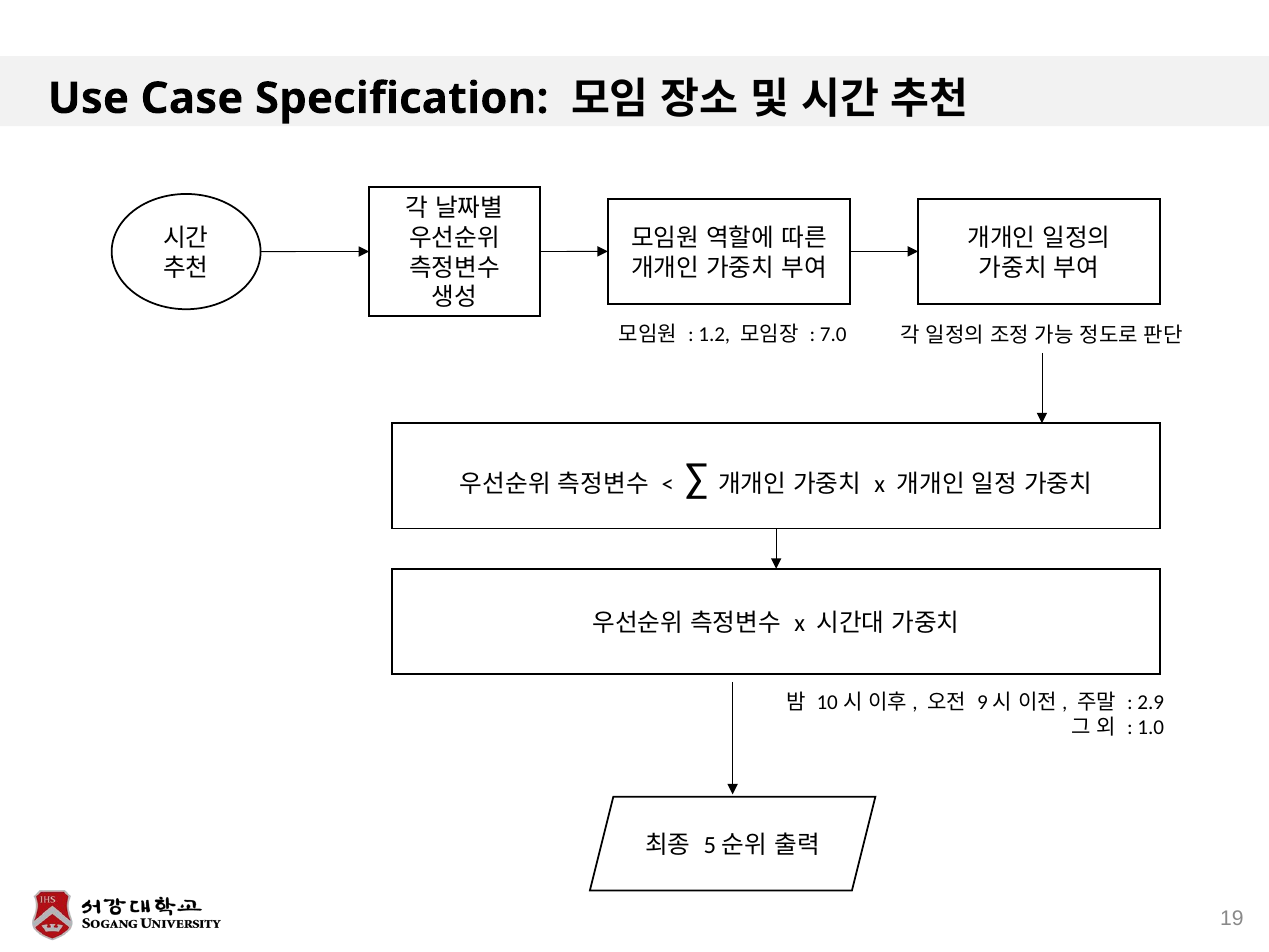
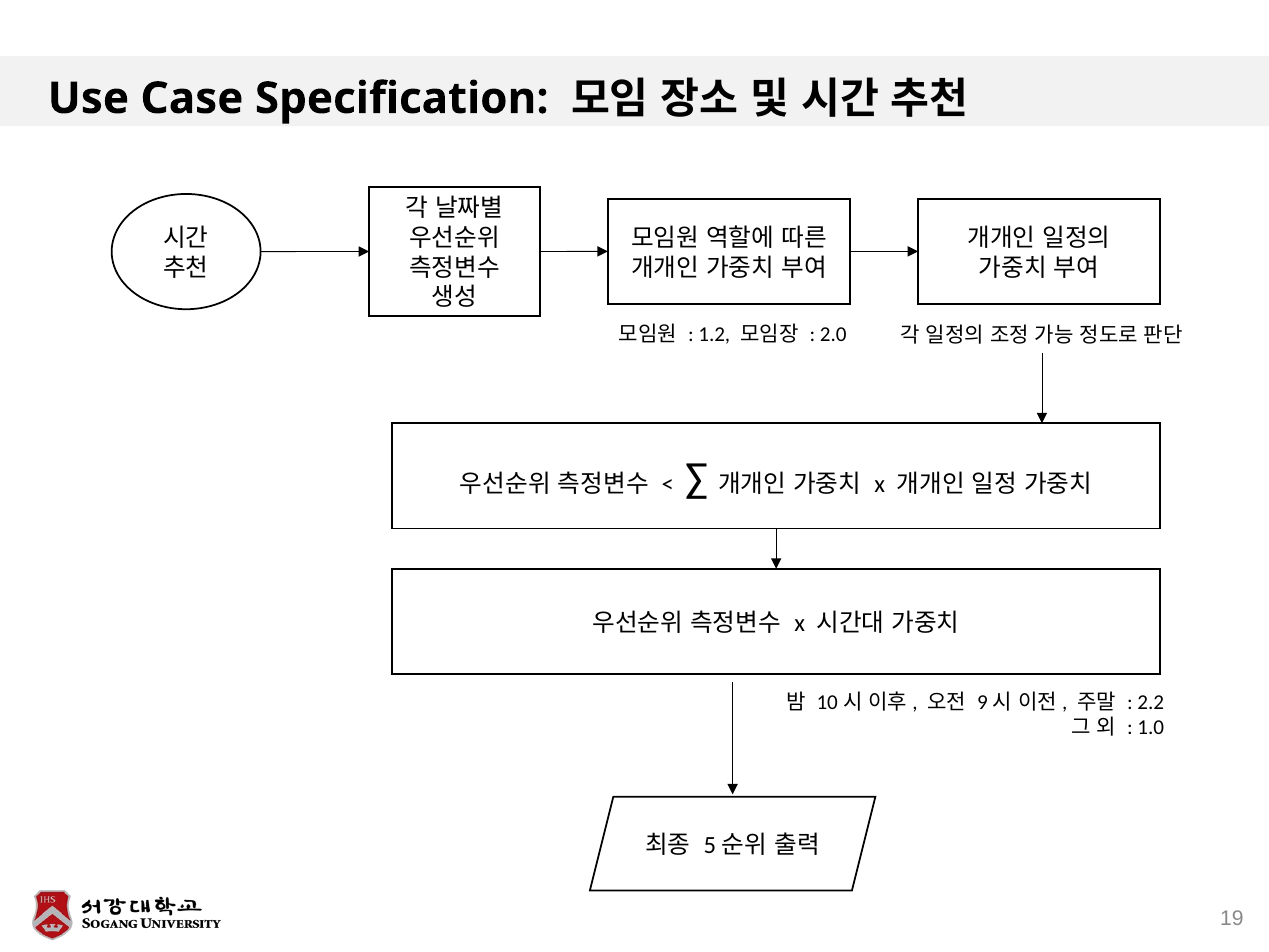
7.0: 7.0 -> 2.0 (833, 334)
2.9: 2.9 -> 2.2 (1151, 702)
